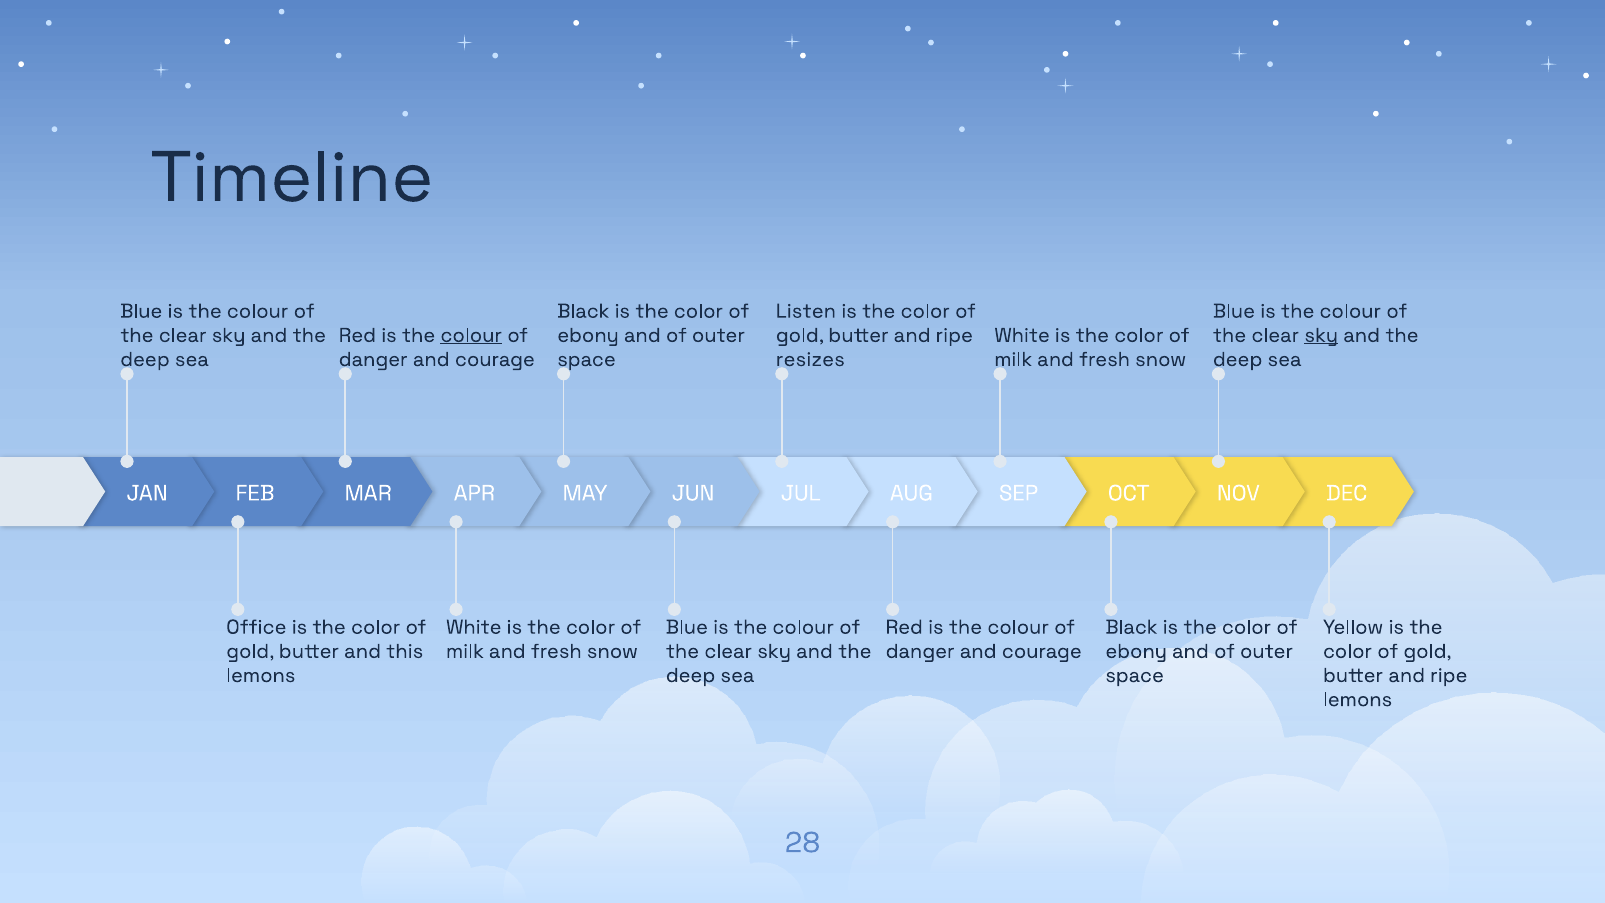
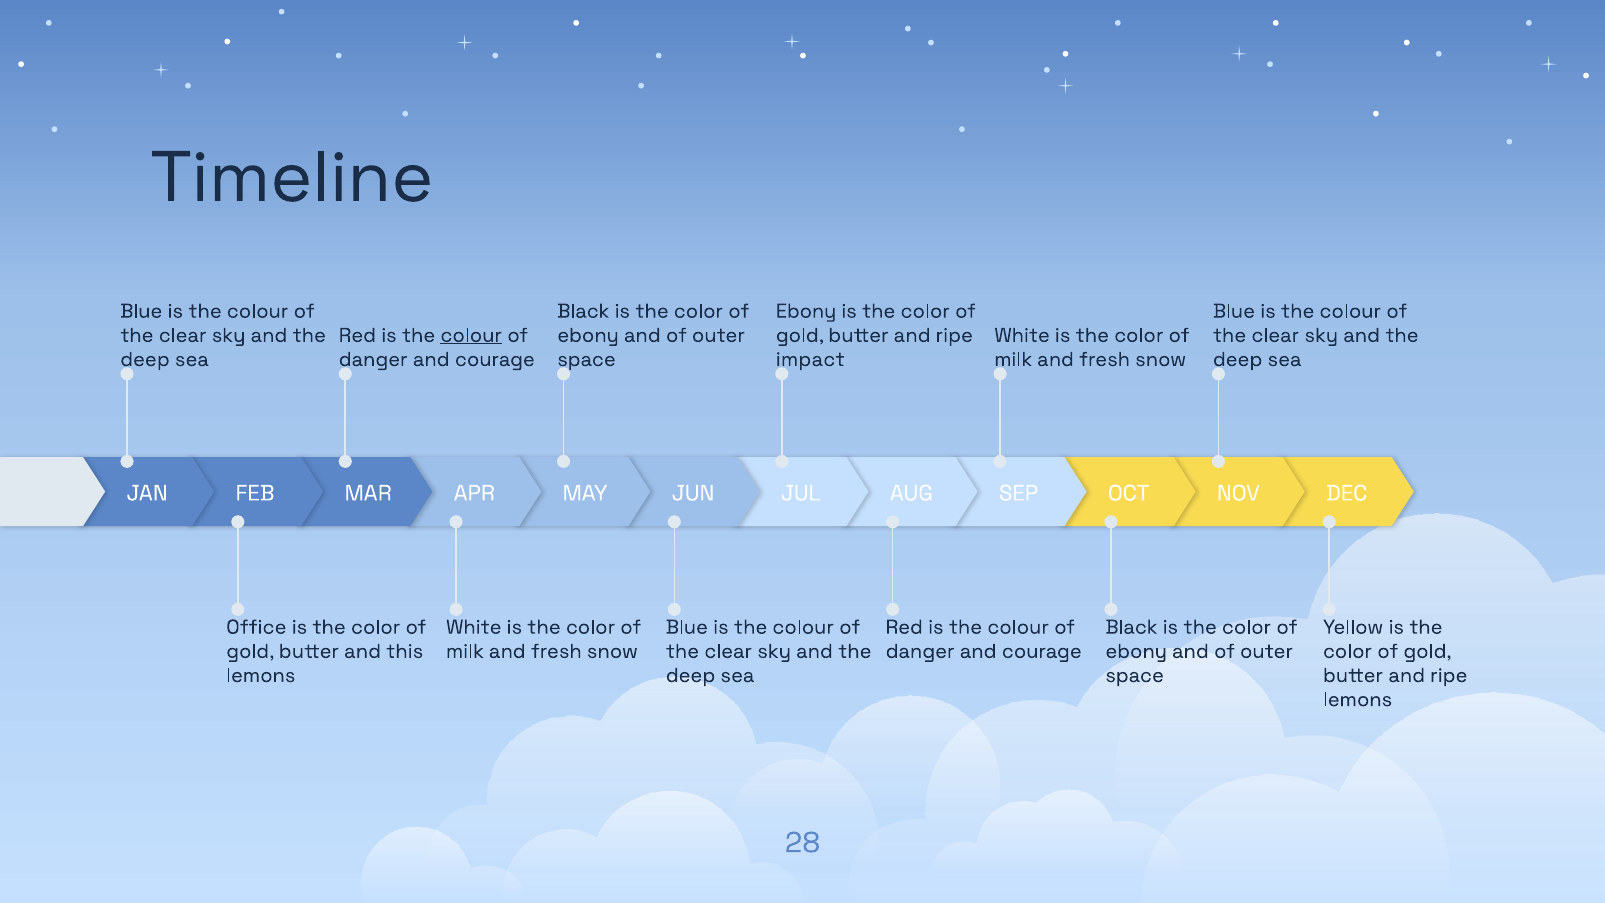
Listen: Listen -> Ebony (806, 311)
sky underline: present -> none (1321, 335)
resizes: resizes -> impact (810, 359)
